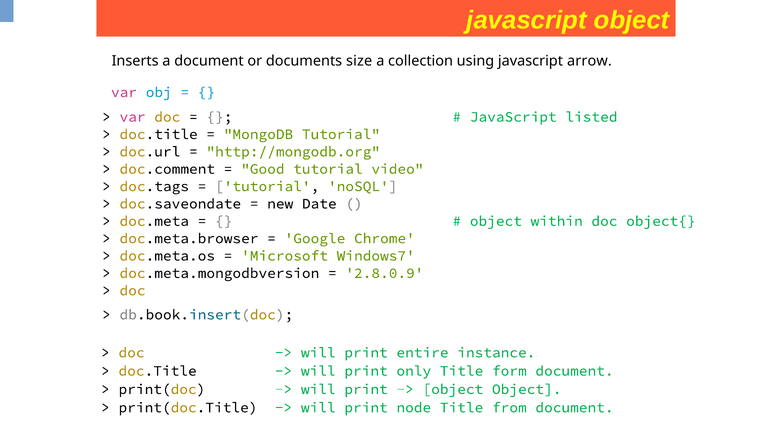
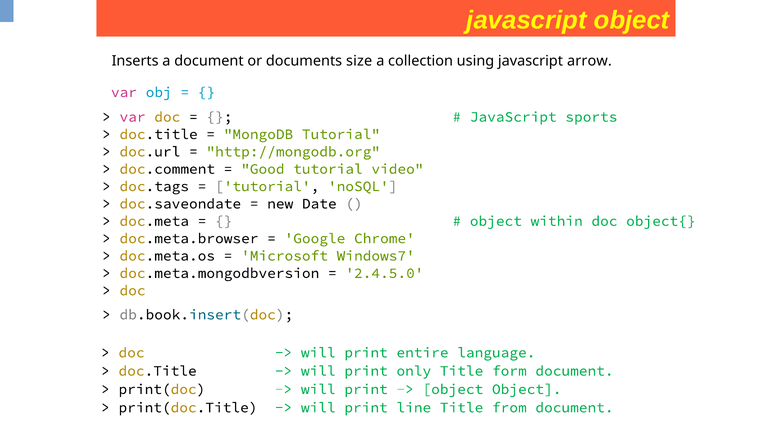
listed: listed -> sports (591, 117)
2.8.0.9: 2.8.0.9 -> 2.4.5.0 (384, 273)
instance: instance -> language (496, 353)
node: node -> line (414, 408)
